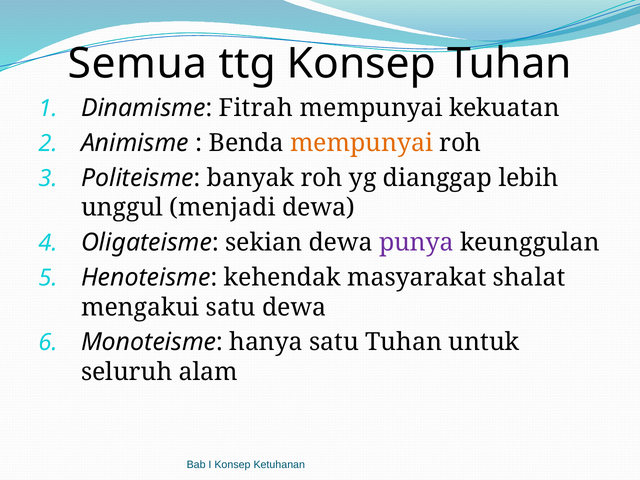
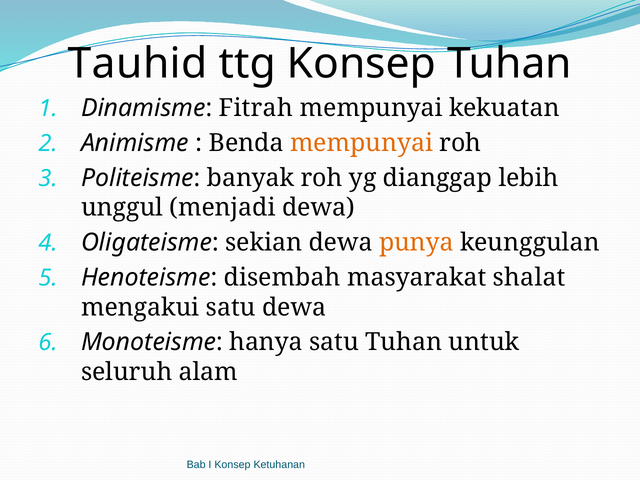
Semua: Semua -> Tauhid (138, 64)
punya colour: purple -> orange (416, 243)
kehendak: kehendak -> disembah (282, 277)
